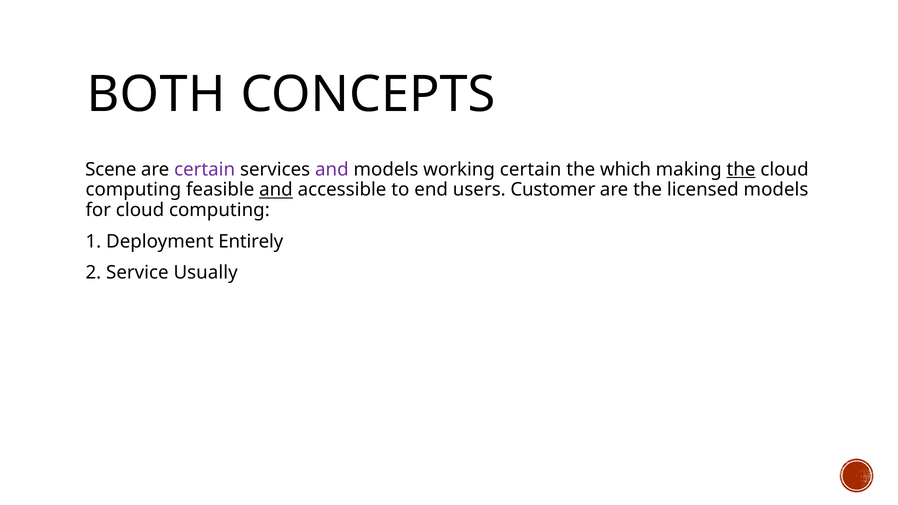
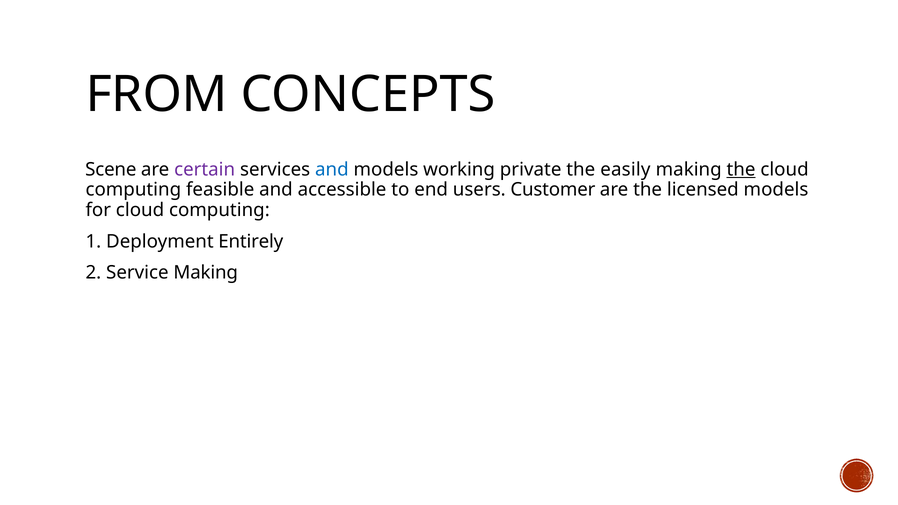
BOTH: BOTH -> FROM (157, 95)
and colour: purple -> blue (332, 170)
working certain: certain -> private (531, 170)
which: which -> easily (625, 170)
and underline: present -> none (276, 190)
Service Usually: Usually -> Making (206, 273)
